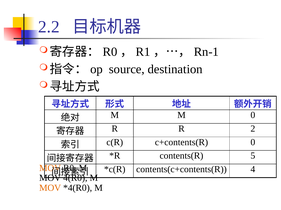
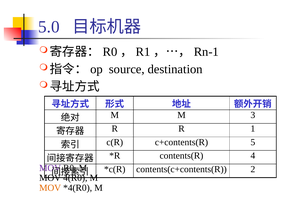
2.2: 2.2 -> 5.0 (49, 27)
M 0: 0 -> 3 (253, 115)
2: 2 -> 1 (253, 129)
c+contents(R 0: 0 -> 5 (253, 143)
5: 5 -> 4 (253, 156)
MOV colour: orange -> purple (50, 169)
4: 4 -> 2 (253, 170)
